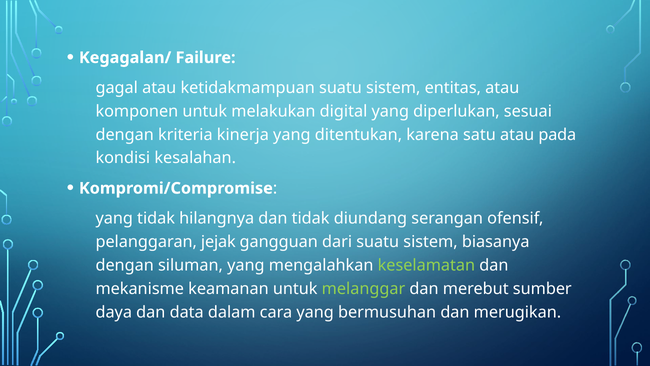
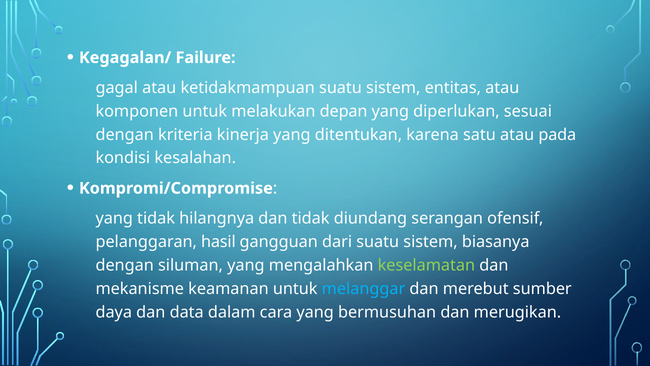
digital: digital -> depan (344, 111)
jejak: jejak -> hasil (218, 242)
melanggar colour: light green -> light blue (363, 288)
